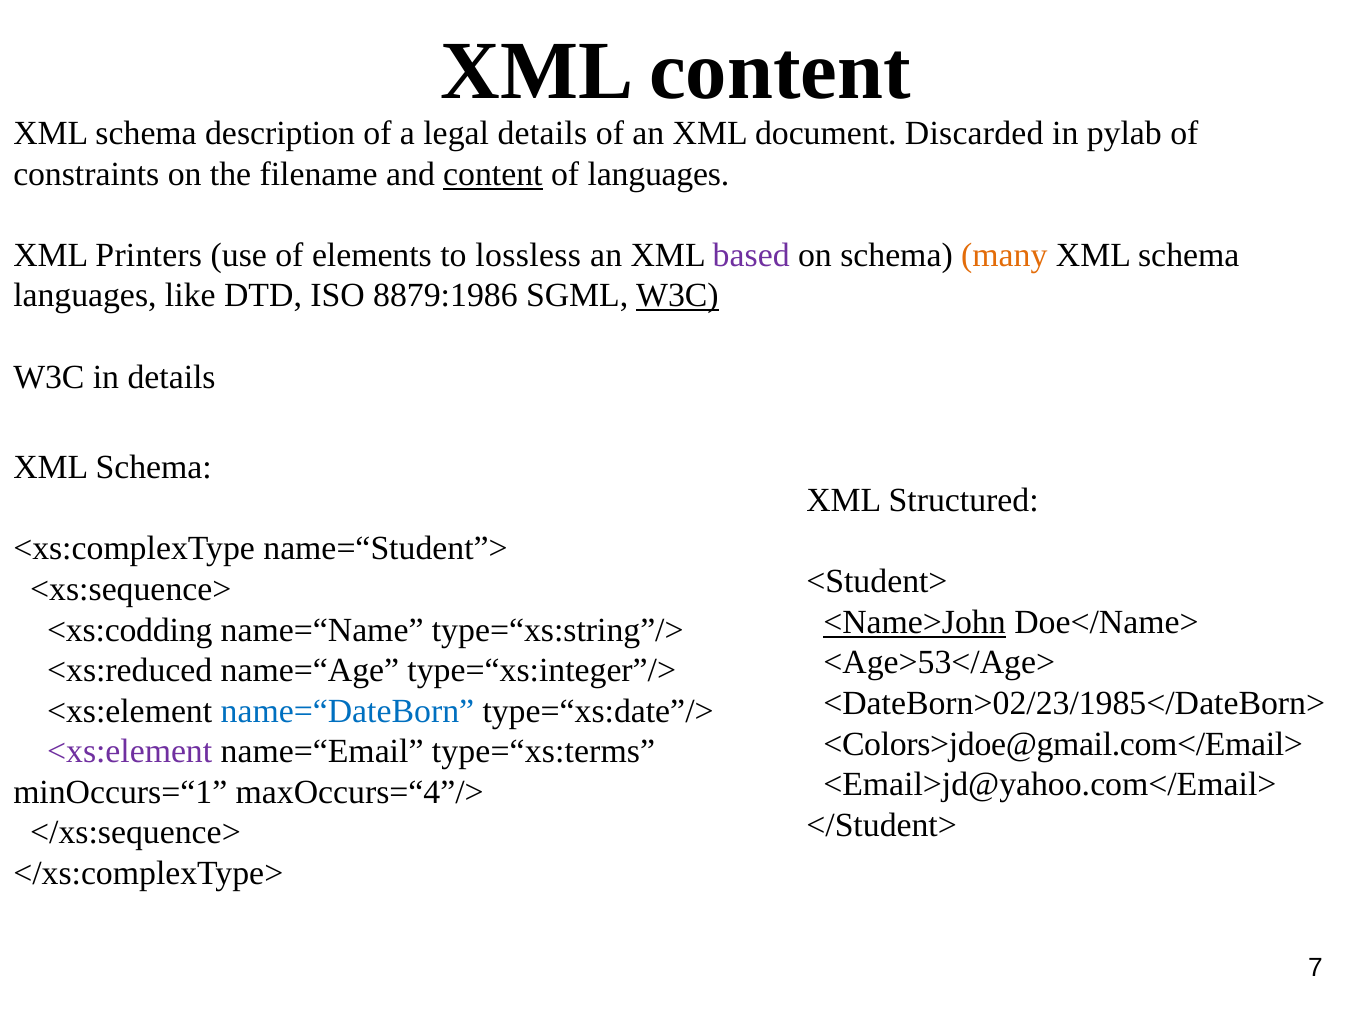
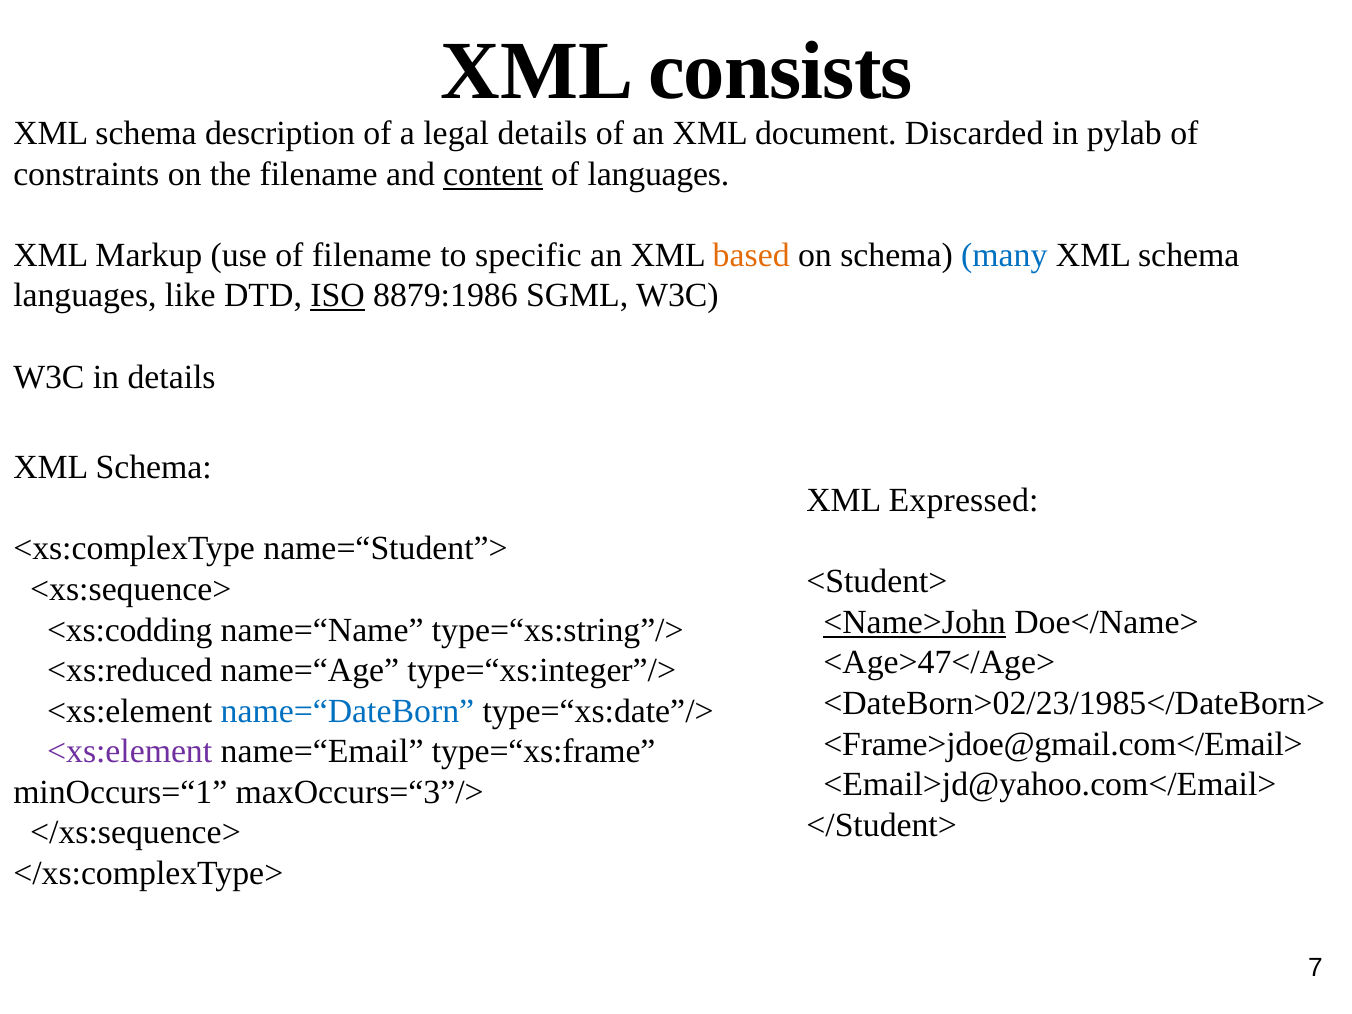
XML content: content -> consists (781, 72)
Printers: Printers -> Markup (149, 255)
of elements: elements -> filename (372, 255)
lossless: lossless -> specific (528, 255)
based colour: purple -> orange (751, 255)
many colour: orange -> blue (1004, 255)
ISO underline: none -> present (338, 296)
W3C underline: present -> none (677, 296)
Structured: Structured -> Expressed (964, 501)
<Age>53</Age>: <Age>53</Age> -> <Age>47</Age> (939, 663)
<Colors>jdoe@gmail.com</Email>: <Colors>jdoe@gmail.com</Email> -> <Frame>jdoe@gmail.com</Email> (1063, 744)
type=“xs:terms: type=“xs:terms -> type=“xs:frame (544, 752)
maxOccurs=“4”/>: maxOccurs=“4”/> -> maxOccurs=“3”/> (360, 792)
